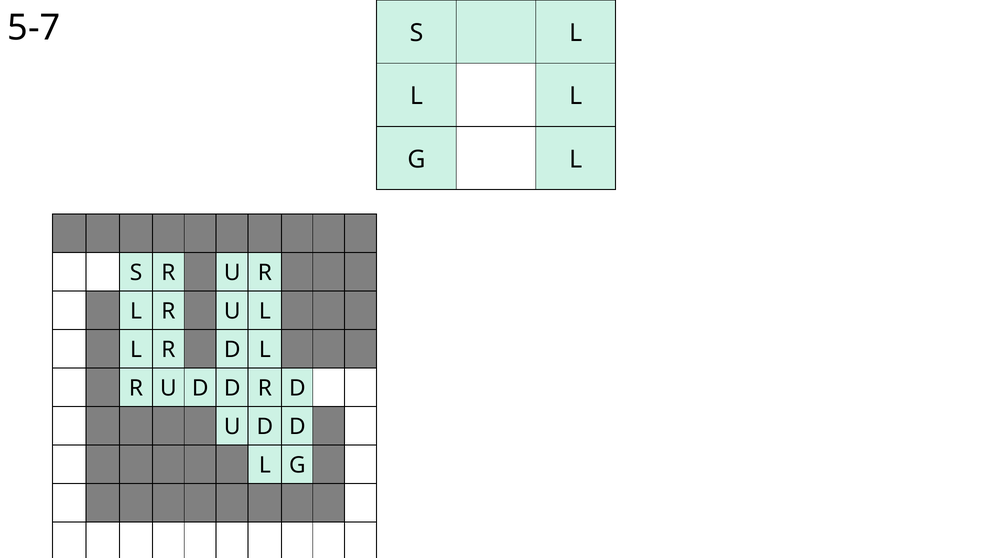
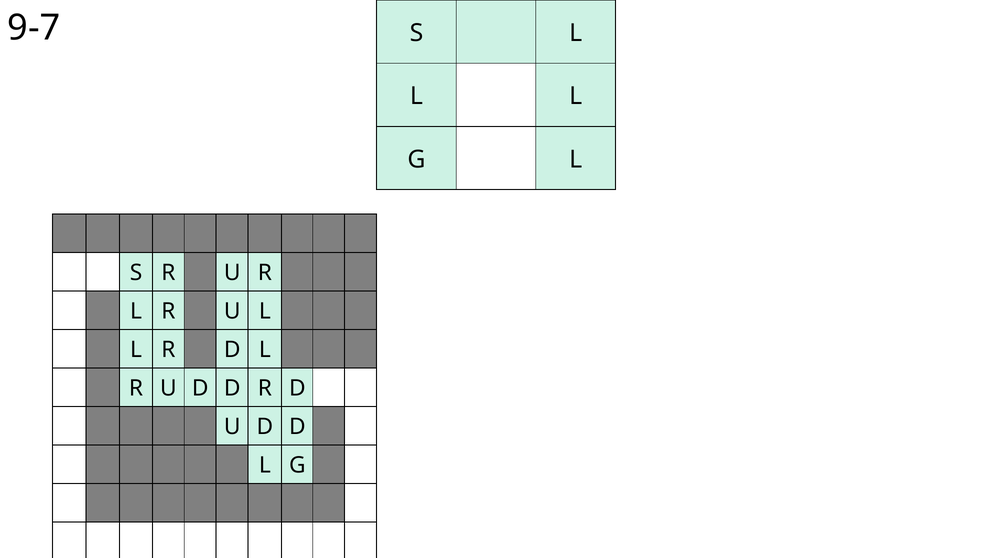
5-7: 5-7 -> 9-7 (34, 28)
